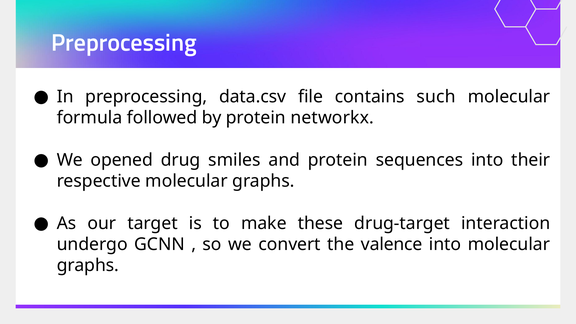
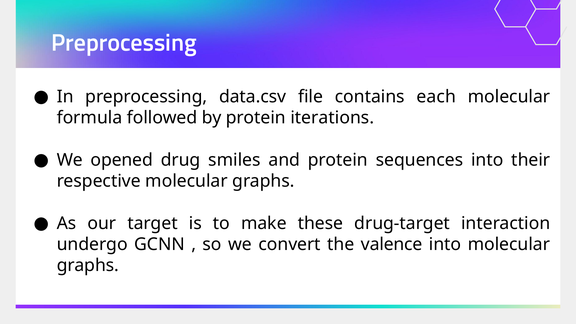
such: such -> each (436, 97)
networkx: networkx -> iterations (332, 118)
